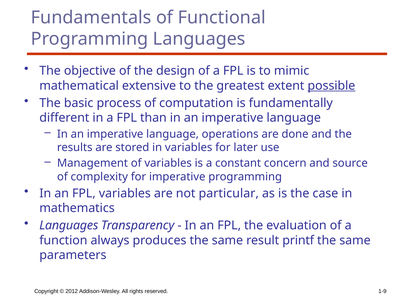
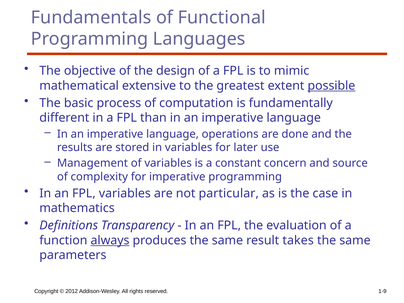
Languages: Languages -> Definitions (69, 226)
always underline: none -> present (110, 240)
printf: printf -> takes (298, 240)
